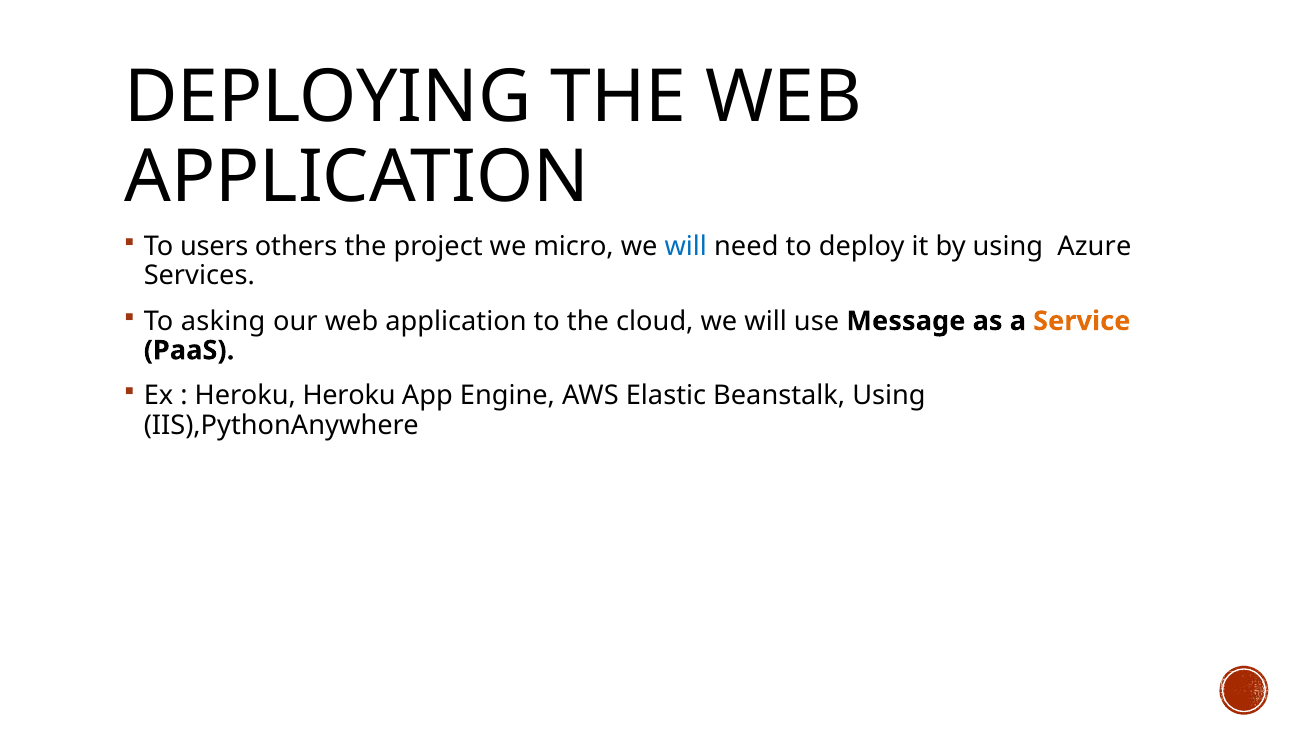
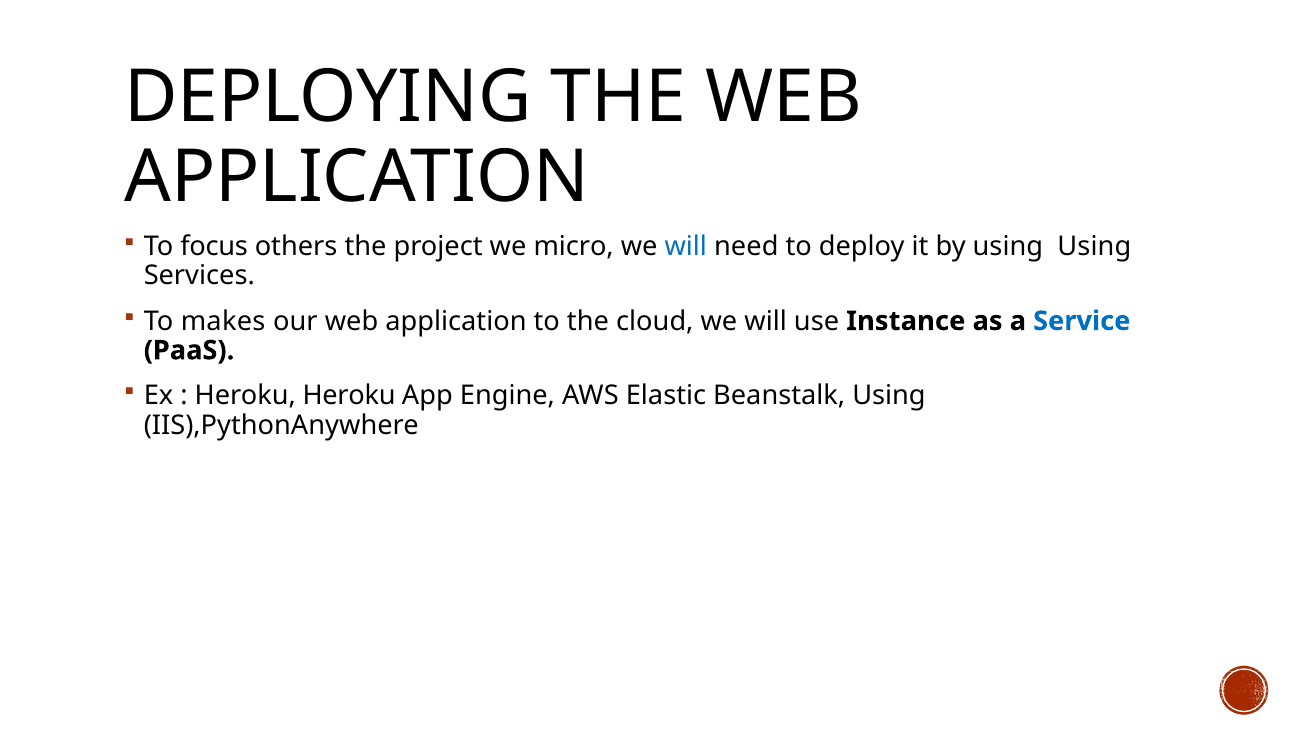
users: users -> focus (214, 246)
using Azure: Azure -> Using (1094, 246)
asking: asking -> makes (223, 321)
Message: Message -> Instance (906, 321)
Service colour: orange -> blue (1082, 321)
